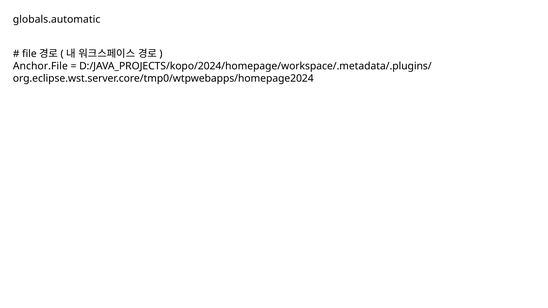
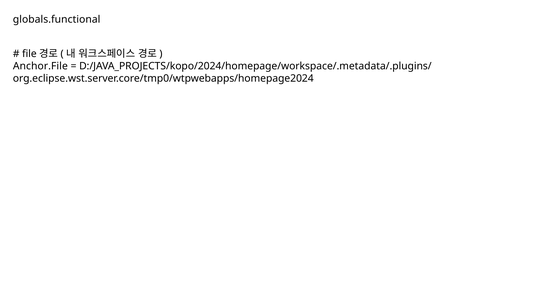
globals.automatic: globals.automatic -> globals.functional (57, 19)
